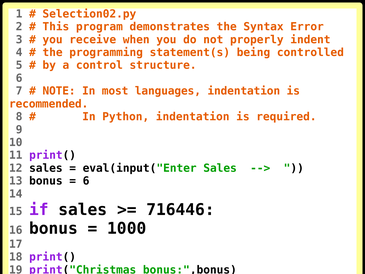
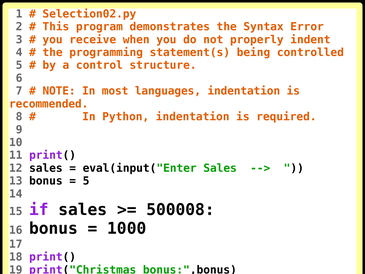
6: 6 -> 5 (86, 181)
716446: 716446 -> 500008 (180, 210)
